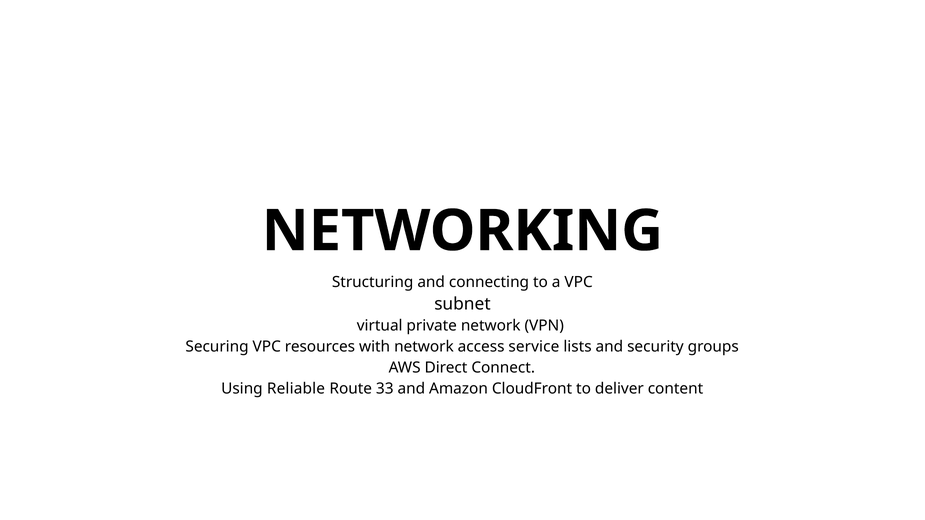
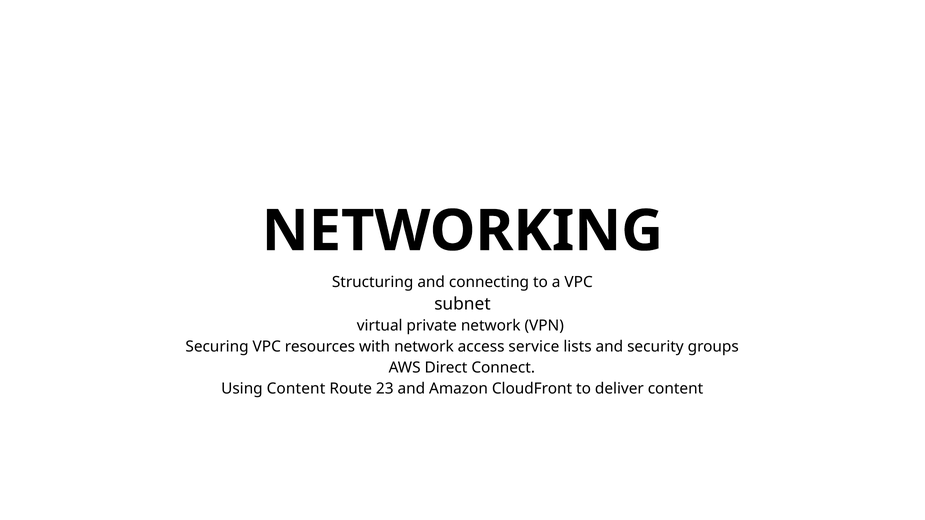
Using Reliable: Reliable -> Content (296, 389)
33: 33 -> 23 (385, 389)
